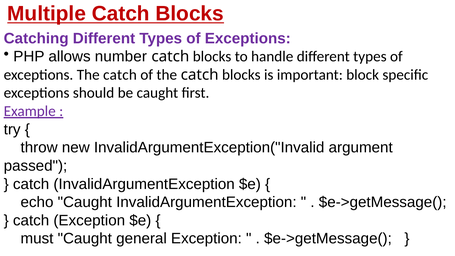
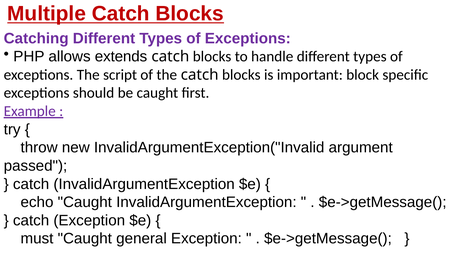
number: number -> extends (121, 57)
exceptions The catch: catch -> script (120, 75)
